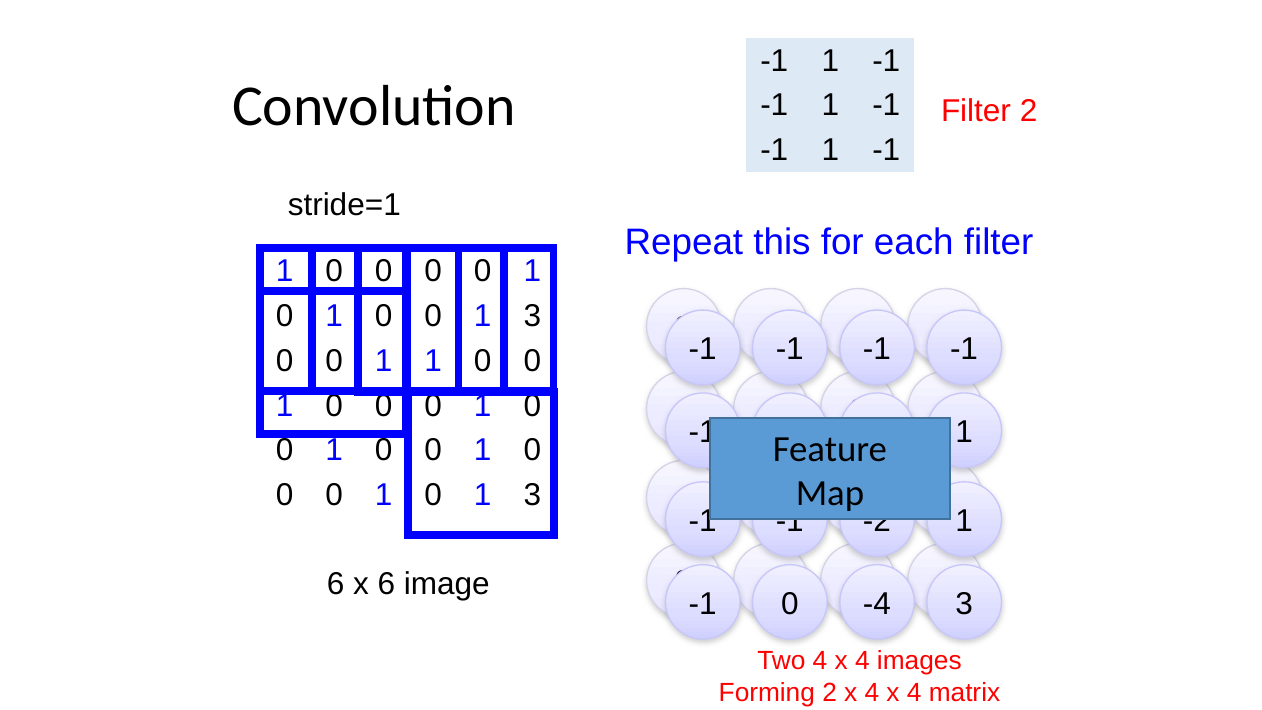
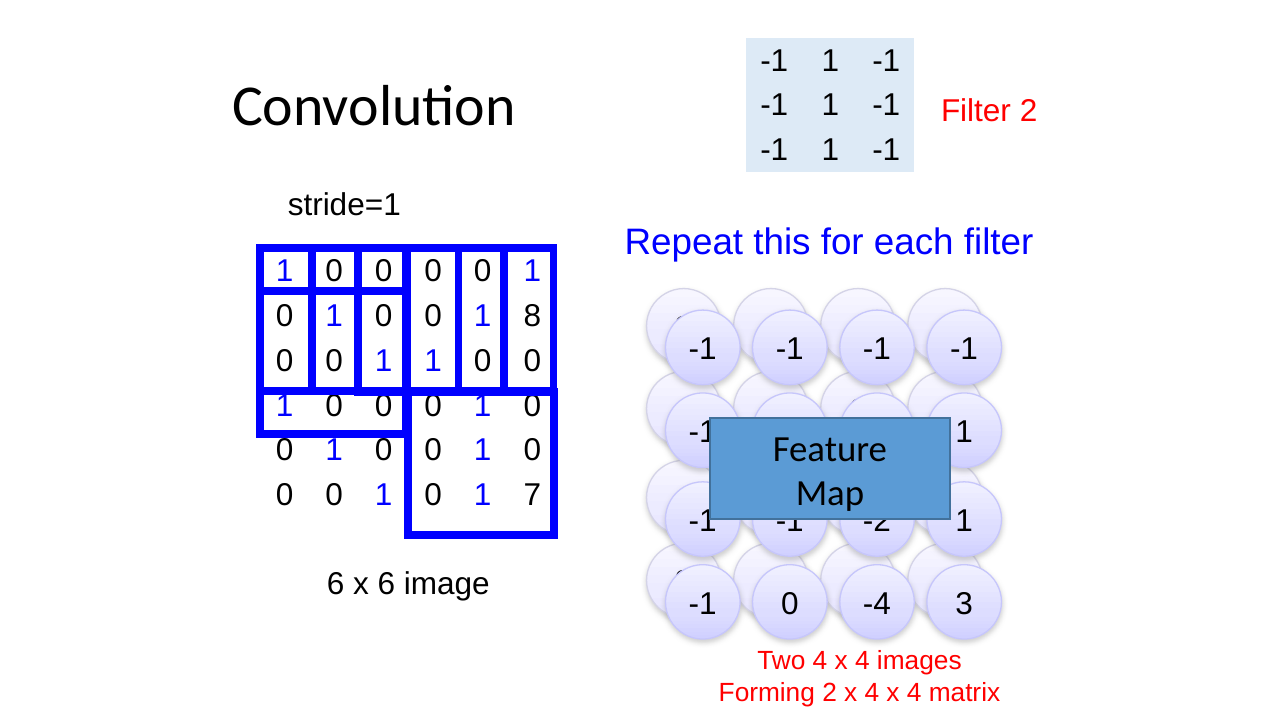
0 0 1 3: 3 -> 8 (532, 316)
1 0 1 3: 3 -> 7 (532, 495)
